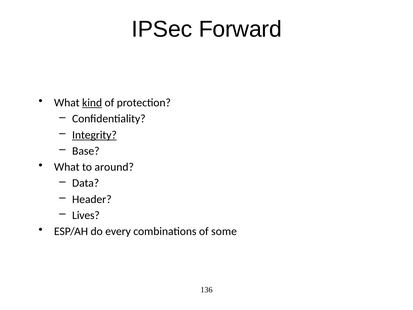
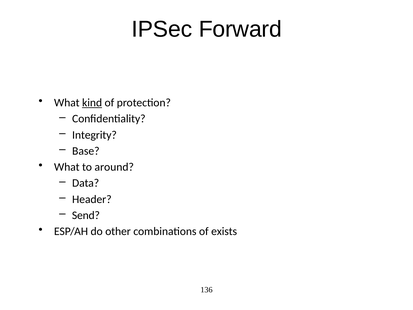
Integrity underline: present -> none (94, 135)
Lives: Lives -> Send (86, 215)
every: every -> other (118, 231)
some: some -> exists (224, 231)
